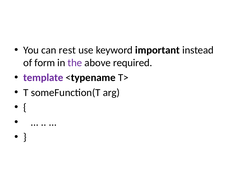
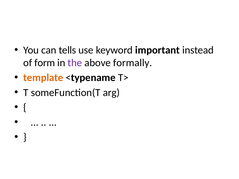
rest: rest -> tells (67, 50)
required: required -> formally (133, 63)
template colour: purple -> orange (43, 78)
